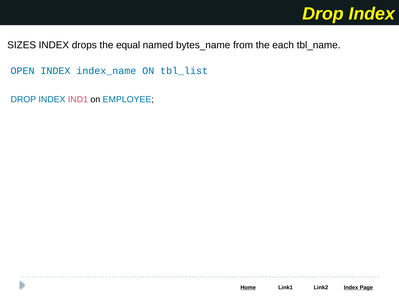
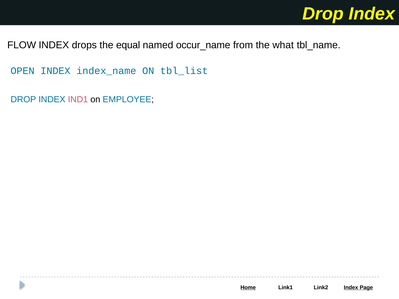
SIZES: SIZES -> FLOW (22, 45)
bytes_name: bytes_name -> occur_name (203, 45)
each: each -> what (283, 45)
